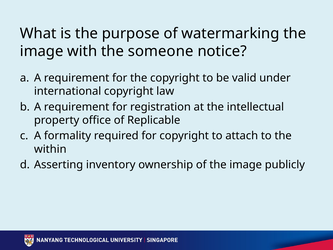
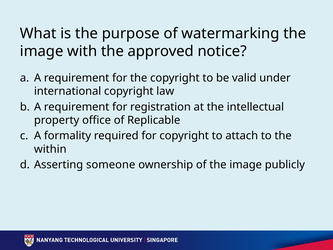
someone: someone -> approved (161, 51)
inventory: inventory -> someone (111, 164)
